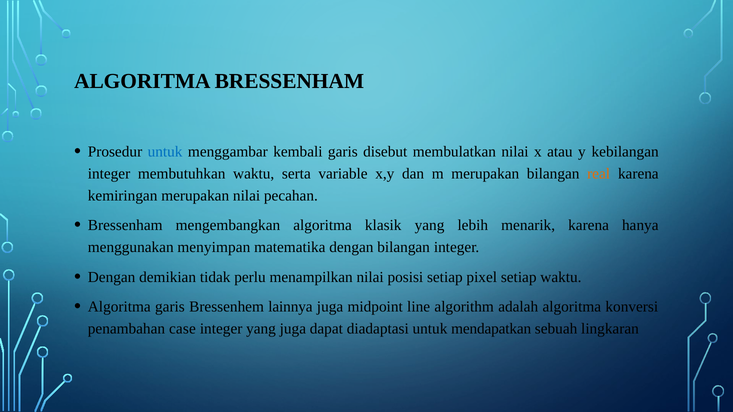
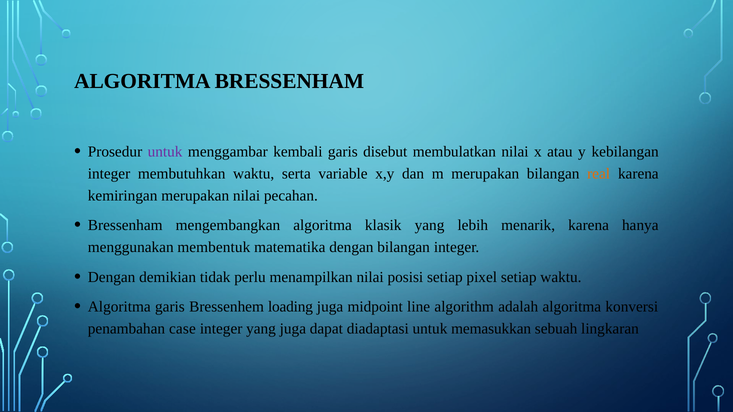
untuk colour: blue -> purple (165, 152)
menyimpan: menyimpan -> membentuk (214, 248)
lainnya: lainnya -> loading (290, 307)
mendapatkan: mendapatkan -> memasukkan (491, 329)
